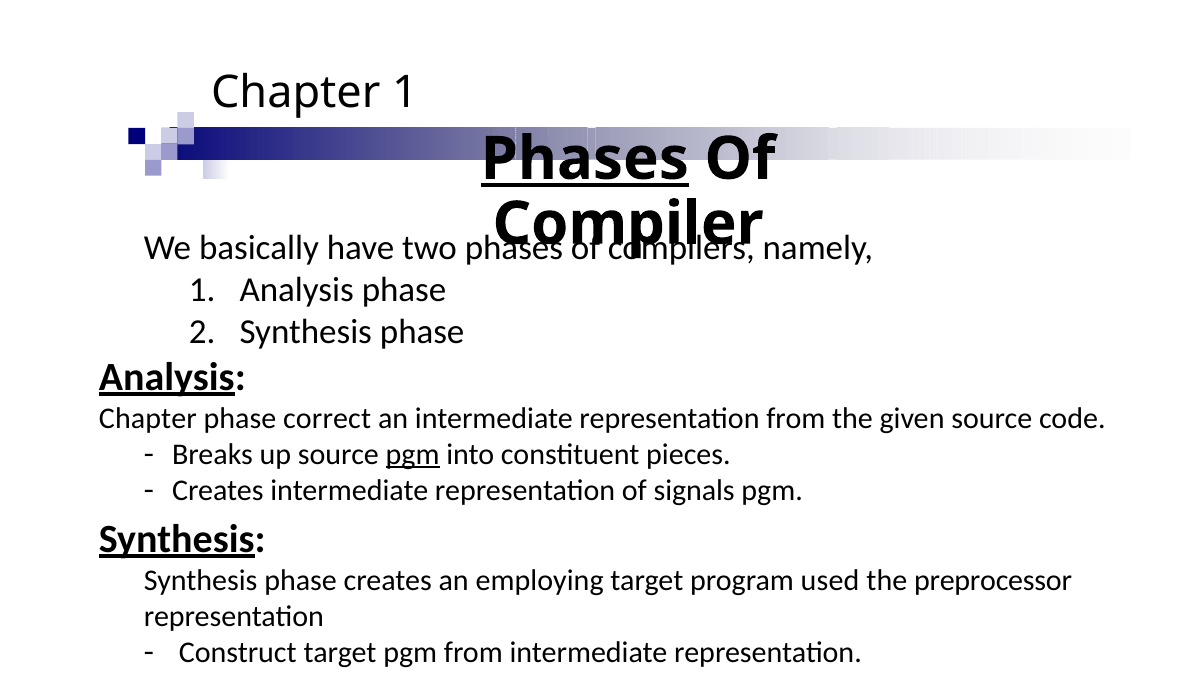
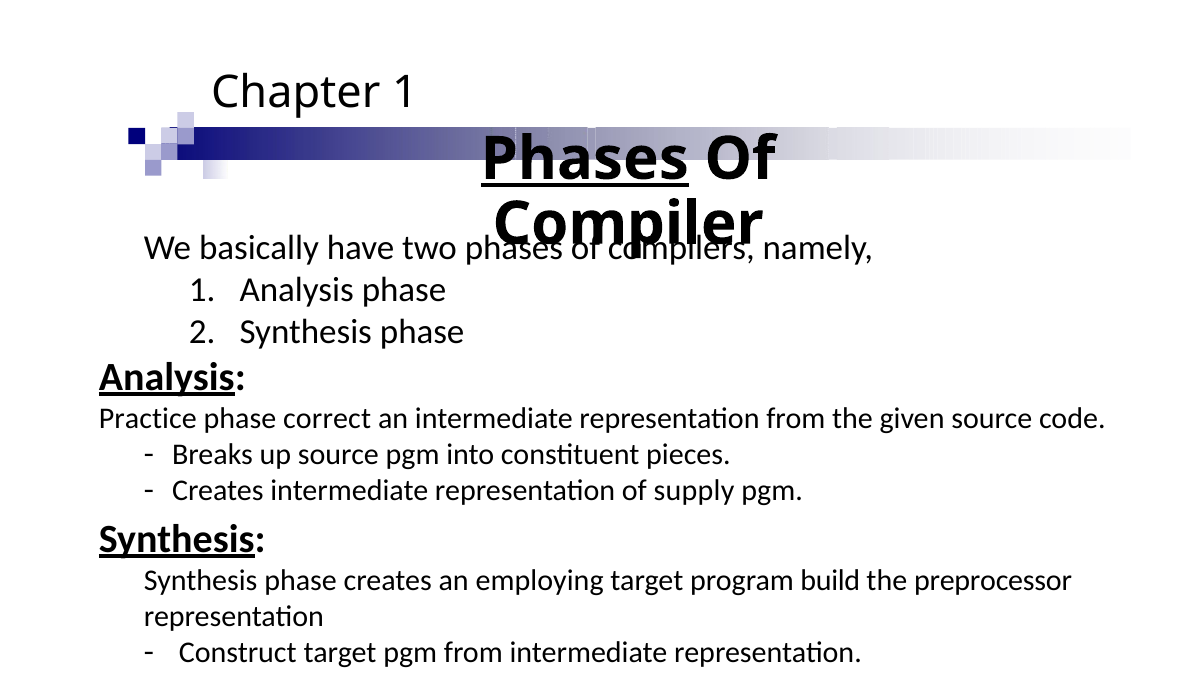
Chapter: Chapter -> Practice (148, 419)
pgm underline: present -> none (413, 455)
signals: signals -> supply (694, 491)
used: used -> build (830, 581)
